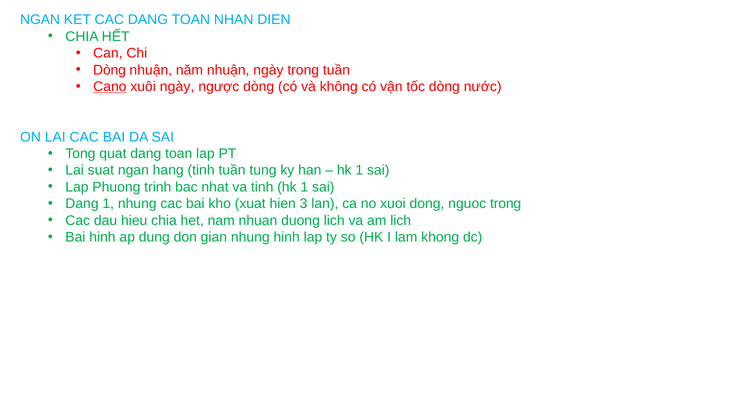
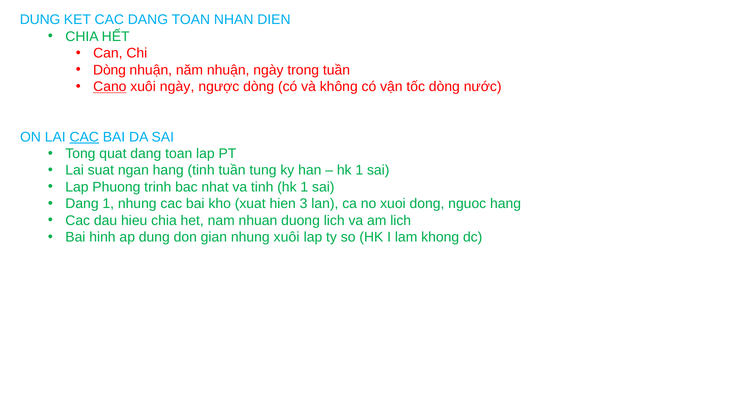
NGAN: NGAN -> DUNG (40, 20)
CAC underline: none -> present (84, 137)
nguoc trong: trong -> hang (506, 204)
nhung hinh: hinh -> xuôi (287, 237)
